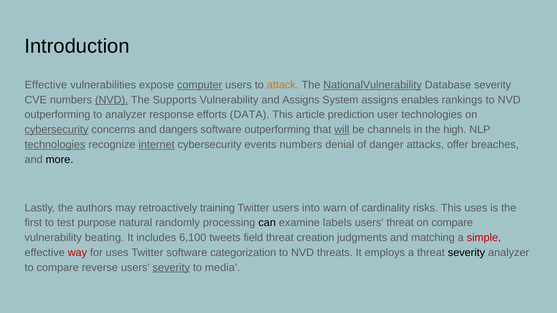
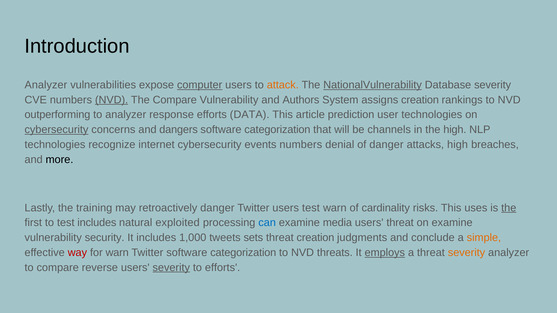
Effective: Effective -> Analyzer (46, 85)
The Supports: Supports -> Compare (175, 100)
and Assigns: Assigns -> Authors (301, 100)
assigns enables: enables -> creation (420, 100)
outperforming: outperforming -> categorization (277, 130)
will underline: present -> none (342, 130)
technologies underline: present -> none (55, 145)
internet underline: present -> none (157, 145)
attacks offer: offer -> high (458, 145)
authors: authors -> training (94, 208)
retroactively training: training -> danger (217, 208)
users into: into -> test (311, 208)
the underline: none -> present (509, 208)
test purpose: purpose -> includes (97, 223)
randomly: randomly -> exploited (178, 223)
can colour: black -> blue (267, 223)
labels: labels -> media (337, 223)
on compare: compare -> examine (452, 223)
beating: beating -> security (105, 238)
6,100: 6,100 -> 1,000 (193, 238)
field: field -> sets (253, 238)
matching: matching -> conclude (433, 238)
simple colour: red -> orange (484, 238)
for uses: uses -> warn (117, 253)
employs underline: none -> present (385, 253)
severity colour: black -> orange (467, 253)
to media: media -> efforts (223, 268)
